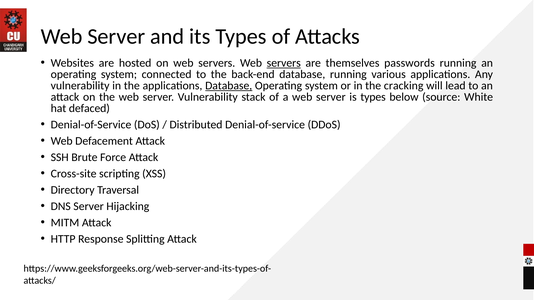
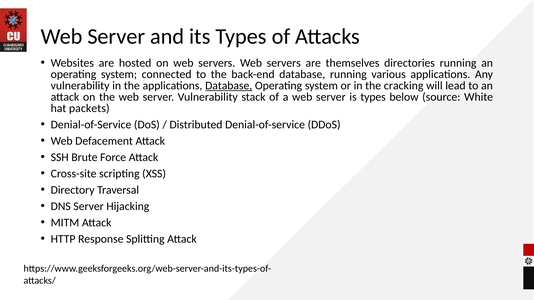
servers underline: present -> none (284, 63)
passwords: passwords -> directories (410, 63)
defaced: defaced -> packets (89, 109)
